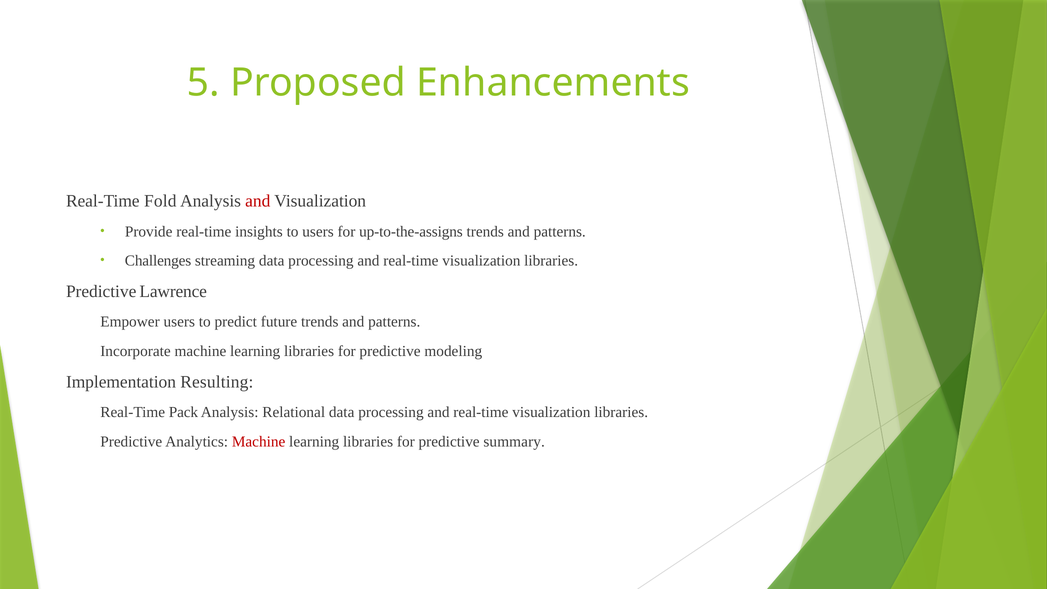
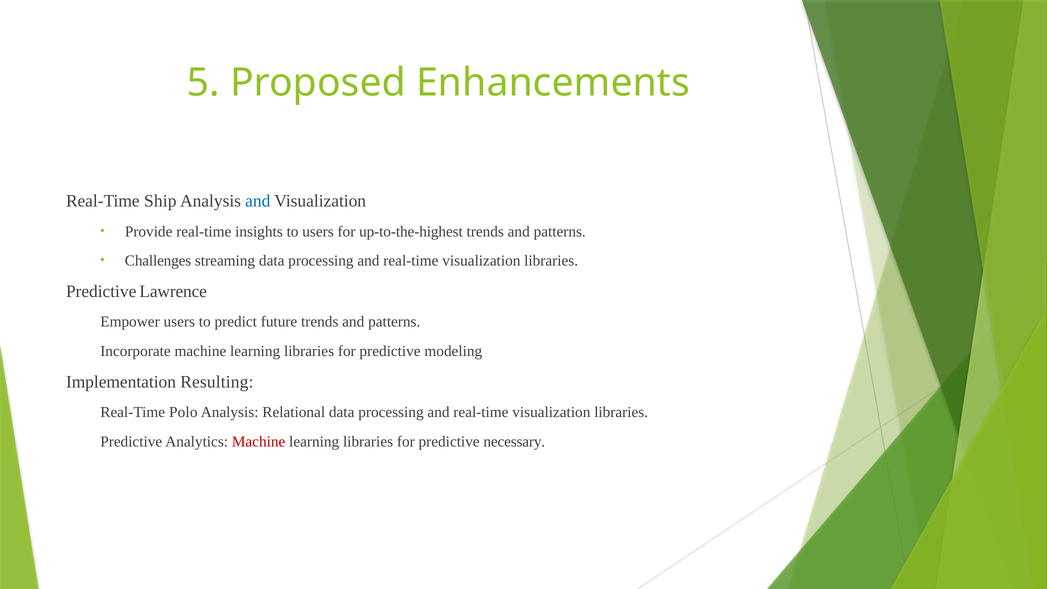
Fold: Fold -> Ship (160, 201)
and colour: red -> blue (258, 201)
up-to-the-assigns: up-to-the-assigns -> up-to-the-highest (411, 232)
Pack: Pack -> Polo (183, 412)
summary: summary -> necessary (514, 442)
